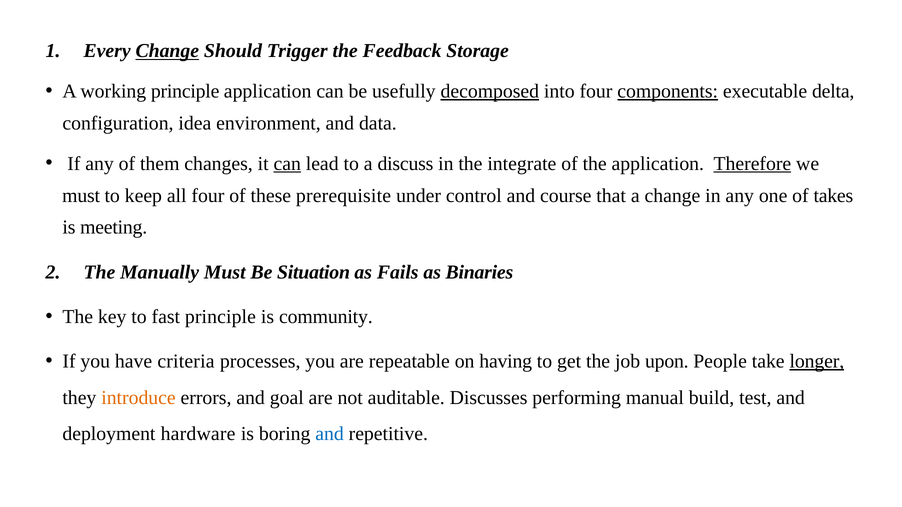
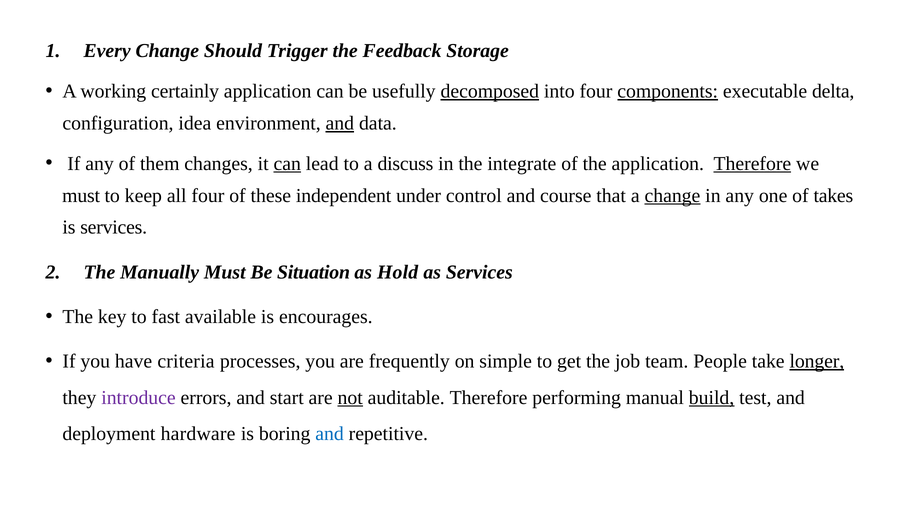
Change underline: present -> none (167, 51)
working principle: principle -> certainly (185, 91)
and underline: none -> present (340, 123)
prerequisite: prerequisite -> independent (344, 196)
change underline: none -> present (672, 196)
is meeting: meeting -> services (114, 228)
Fails: Fails -> Hold (398, 272)
as Binaries: Binaries -> Services (479, 272)
fast principle: principle -> available (220, 317)
community: community -> encourages (326, 317)
repeatable: repeatable -> frequently (409, 362)
having: having -> simple (506, 362)
upon: upon -> team (667, 362)
introduce colour: orange -> purple (139, 398)
goal: goal -> start (287, 398)
not underline: none -> present (350, 398)
auditable Discusses: Discusses -> Therefore (489, 398)
build underline: none -> present (712, 398)
